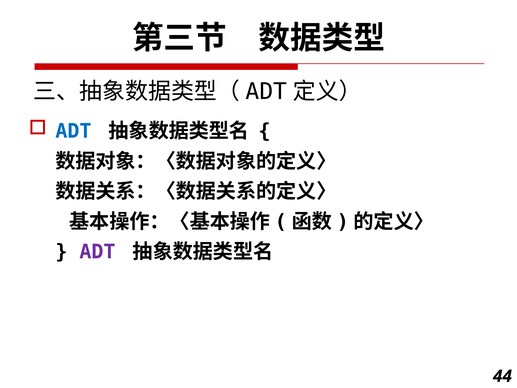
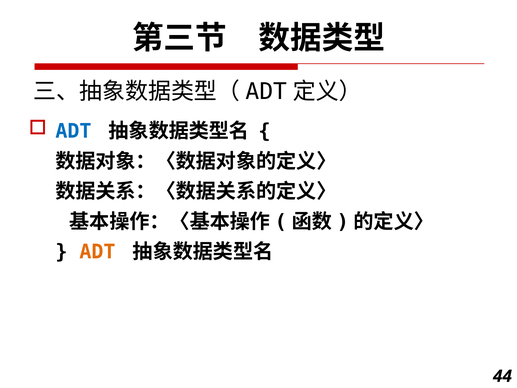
ADT colour: purple -> orange (98, 252)
